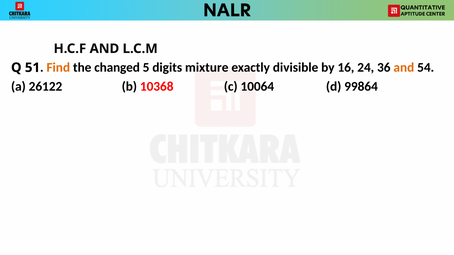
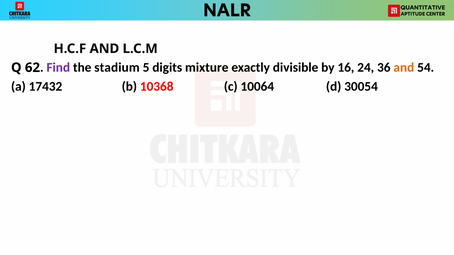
51: 51 -> 62 (32, 68)
Find colour: orange -> purple (58, 68)
changed: changed -> stadium (117, 68)
26122: 26122 -> 17432 (45, 87)
99864: 99864 -> 30054 (361, 87)
